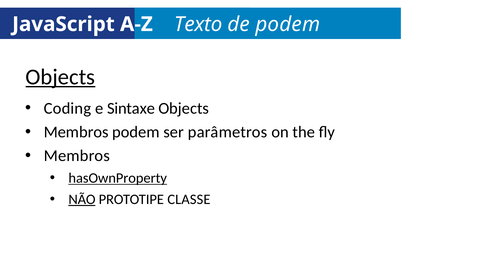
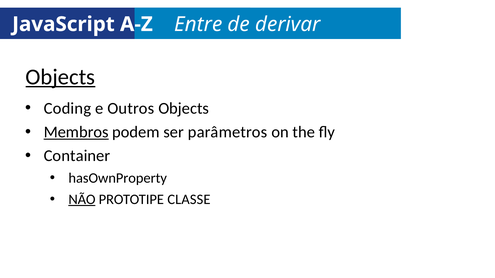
Texto: Texto -> Entre (198, 24)
de podem: podem -> derivar (288, 24)
Sintaxe: Sintaxe -> Outros (131, 109)
Membros underline: none -> present (76, 132)
Membros: Membros -> Container (77, 156)
hasOwnProperty underline: present -> none (118, 178)
